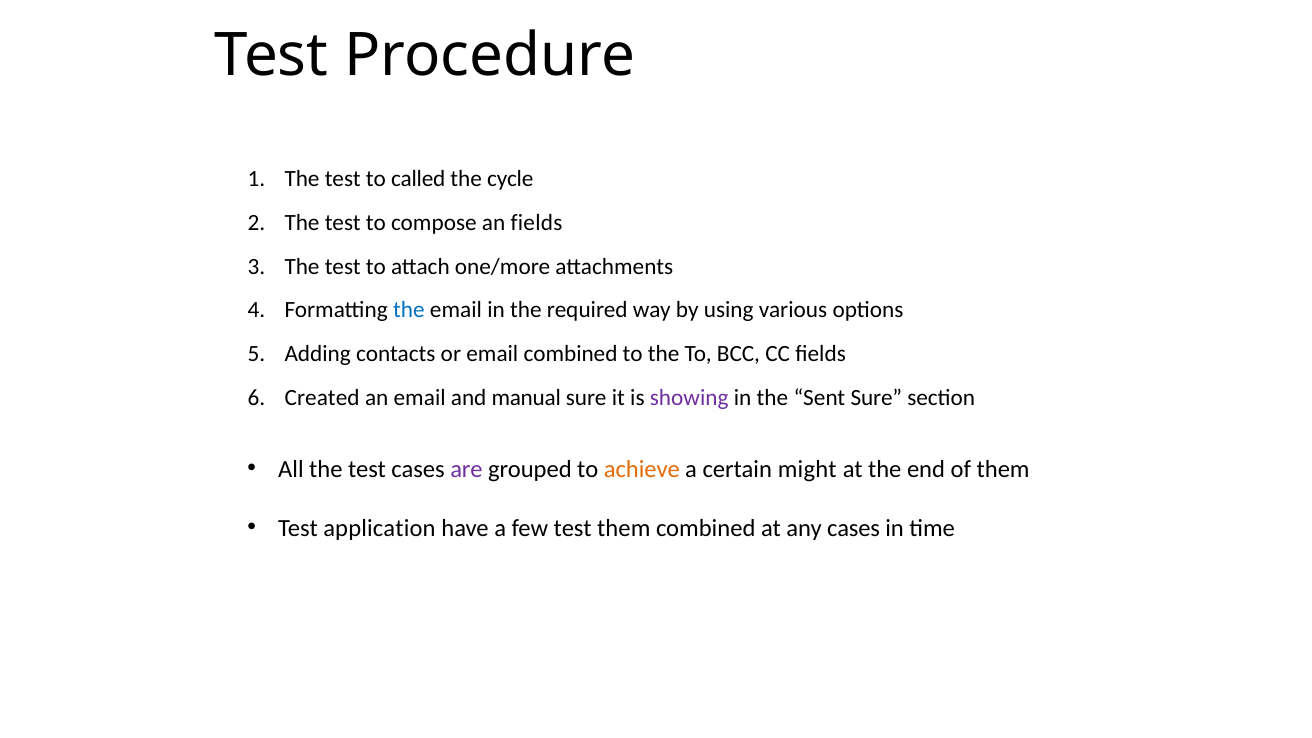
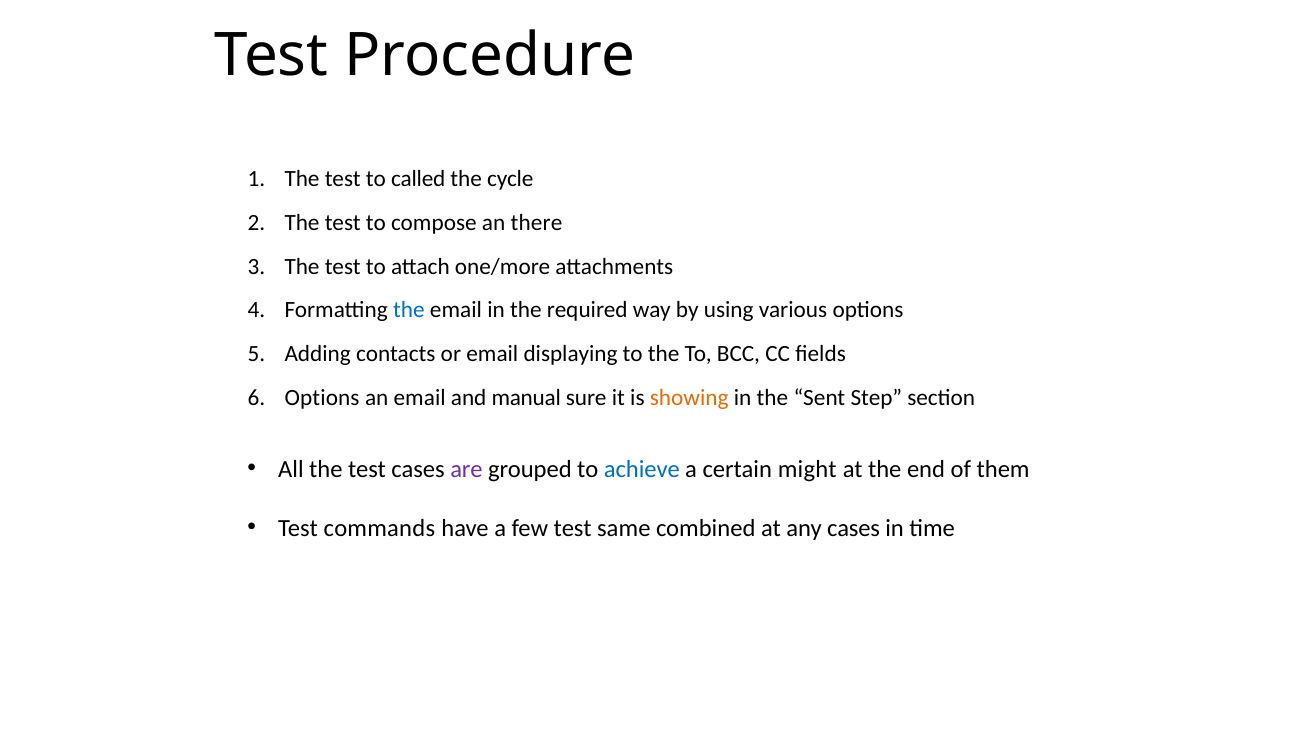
an fields: fields -> there (537, 223)
email combined: combined -> displaying (571, 354)
Created: Created -> Options (322, 397)
showing colour: purple -> orange (689, 397)
Sent Sure: Sure -> Step (876, 397)
achieve colour: orange -> blue (642, 469)
application: application -> commands (379, 528)
test them: them -> same (624, 528)
